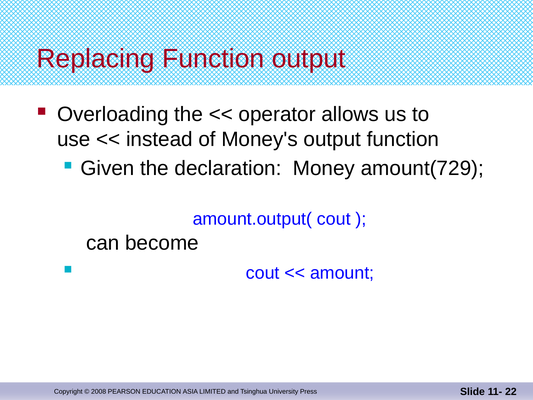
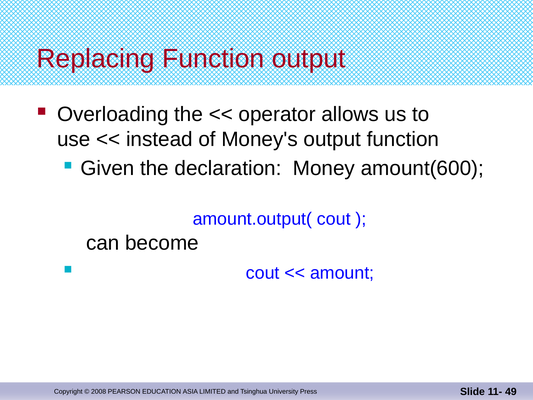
amount(729: amount(729 -> amount(600 (422, 168)
22: 22 -> 49 (511, 392)
